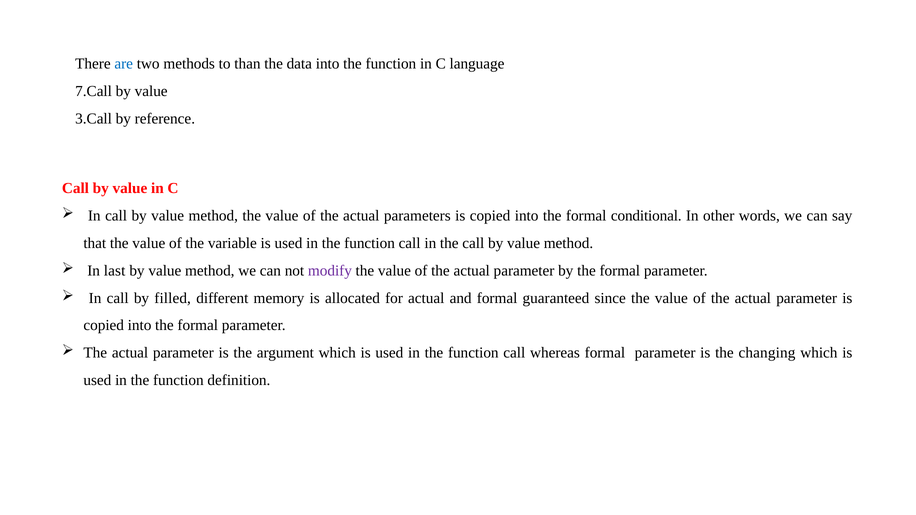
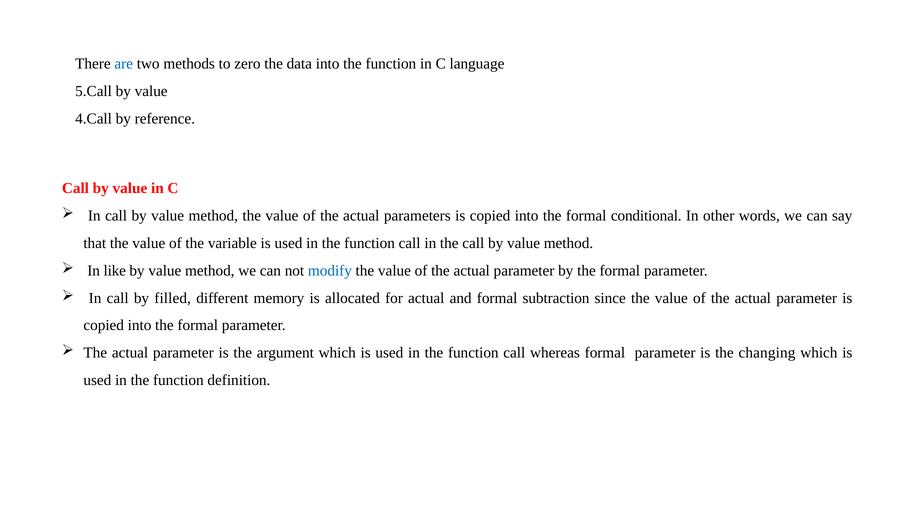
than: than -> zero (247, 64)
7.Call: 7.Call -> 5.Call (94, 91)
3.Call: 3.Call -> 4.Call (94, 119)
last: last -> like (115, 271)
modify colour: purple -> blue (330, 271)
guaranteed: guaranteed -> subtraction (556, 298)
